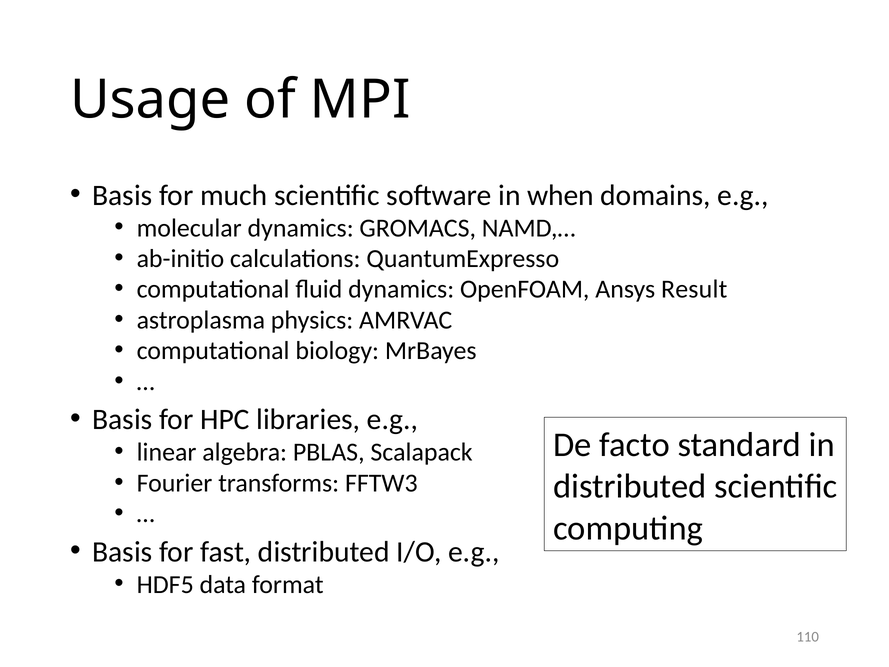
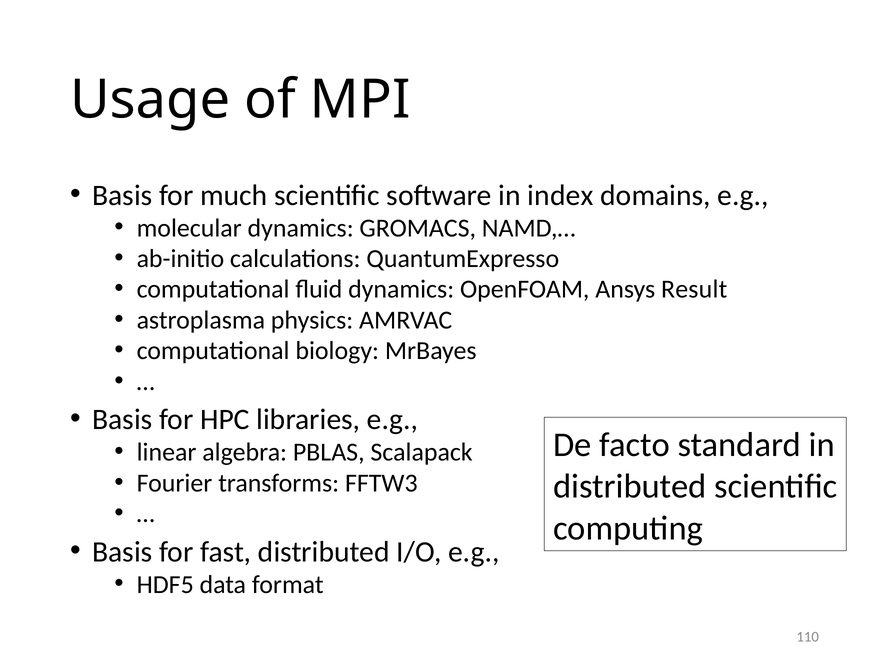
when: when -> index (560, 195)
